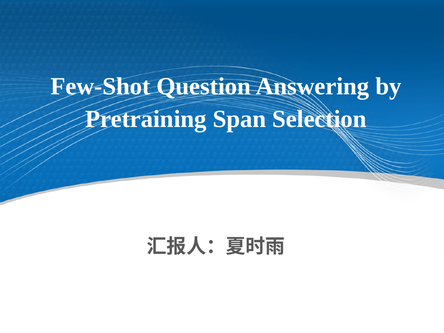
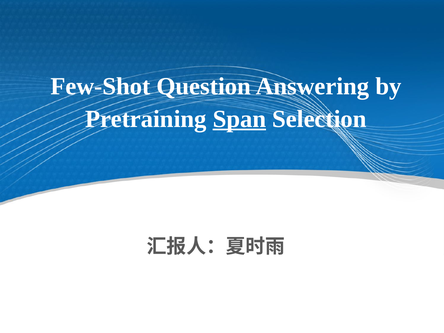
Span underline: none -> present (239, 119)
